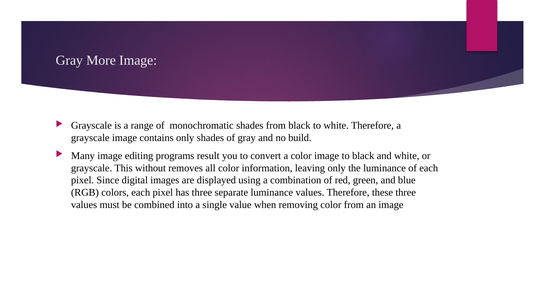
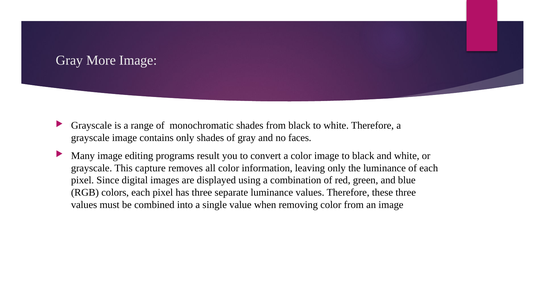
build: build -> faces (300, 138)
without: without -> capture (150, 168)
